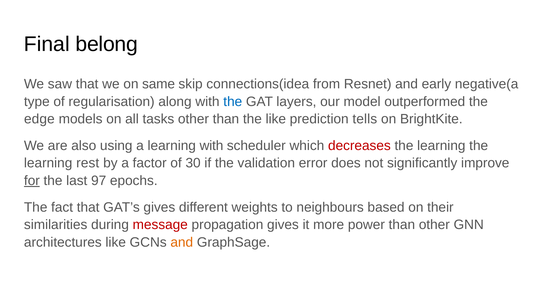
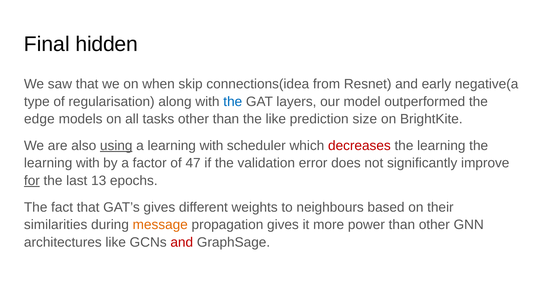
belong: belong -> hidden (107, 44)
same: same -> when (159, 84)
tells: tells -> size (365, 119)
using underline: none -> present (116, 146)
rest: rest -> with (88, 163)
30: 30 -> 47 (193, 163)
97: 97 -> 13 (99, 181)
message colour: red -> orange (160, 225)
and colour: orange -> red (182, 242)
